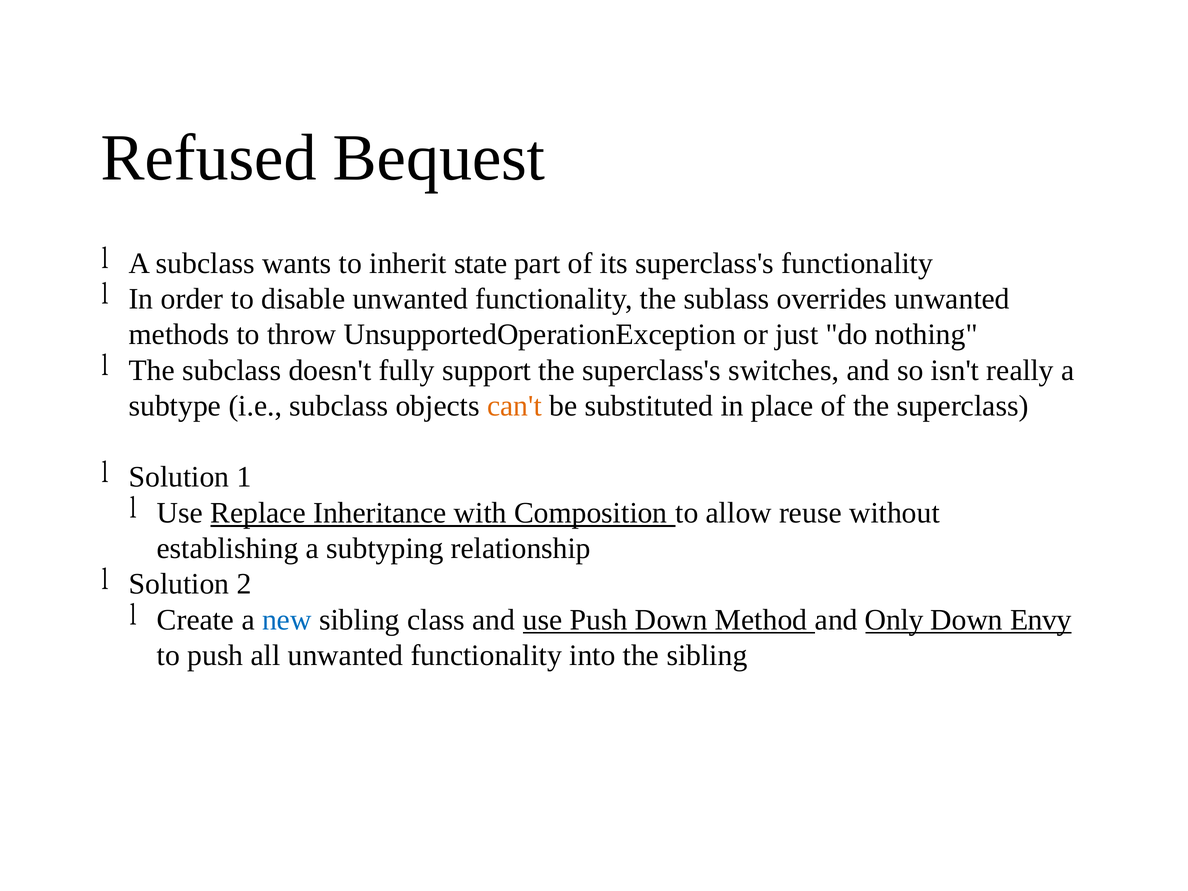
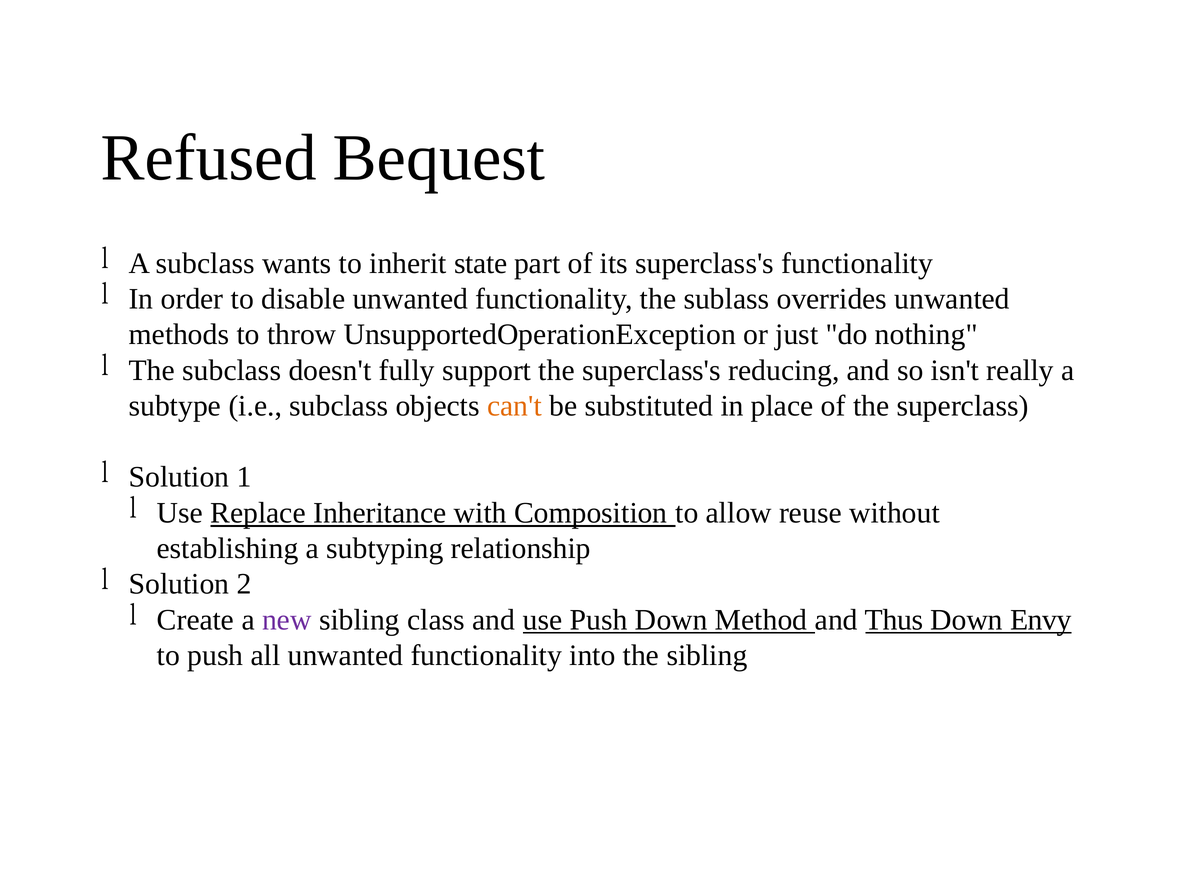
switches: switches -> reducing (784, 370)
new colour: blue -> purple (287, 620)
Only: Only -> Thus (894, 620)
